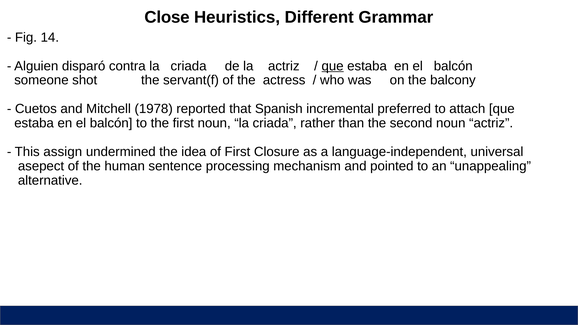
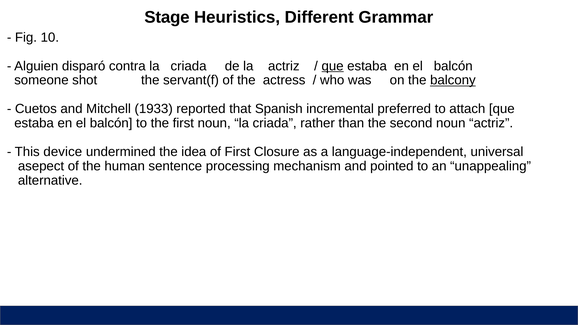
Close: Close -> Stage (167, 17)
14: 14 -> 10 (50, 37)
balcony underline: none -> present (453, 80)
1978: 1978 -> 1933 (154, 109)
assign: assign -> device (63, 152)
